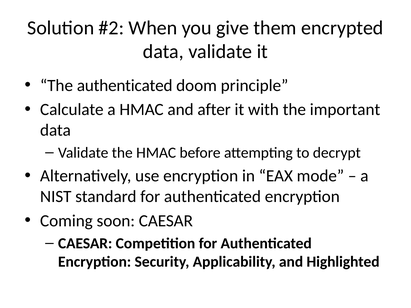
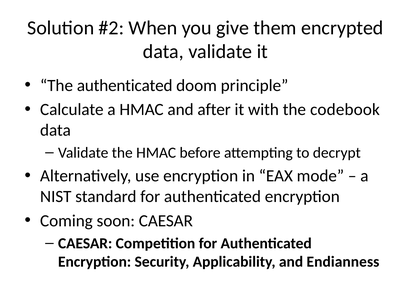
important: important -> codebook (345, 110)
Highlighted: Highlighted -> Endianness (343, 262)
